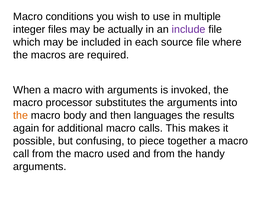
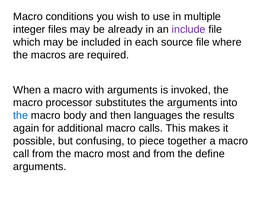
actually: actually -> already (125, 29)
the colour: orange -> blue (21, 115)
used: used -> most (118, 154)
handy: handy -> define (210, 154)
